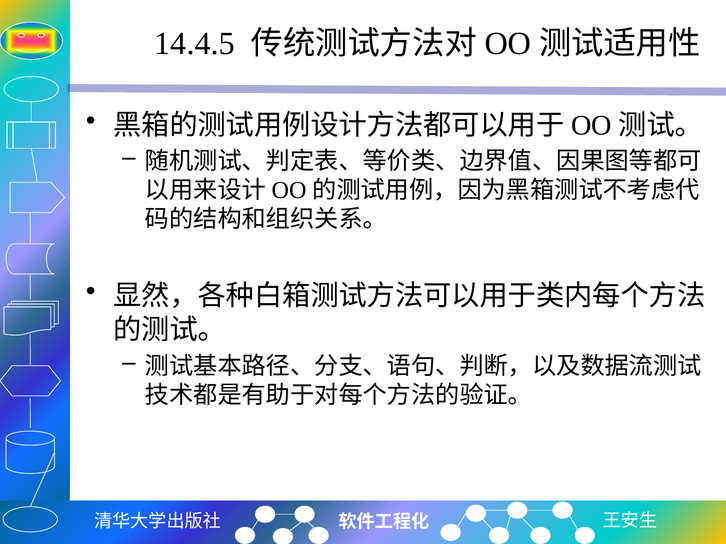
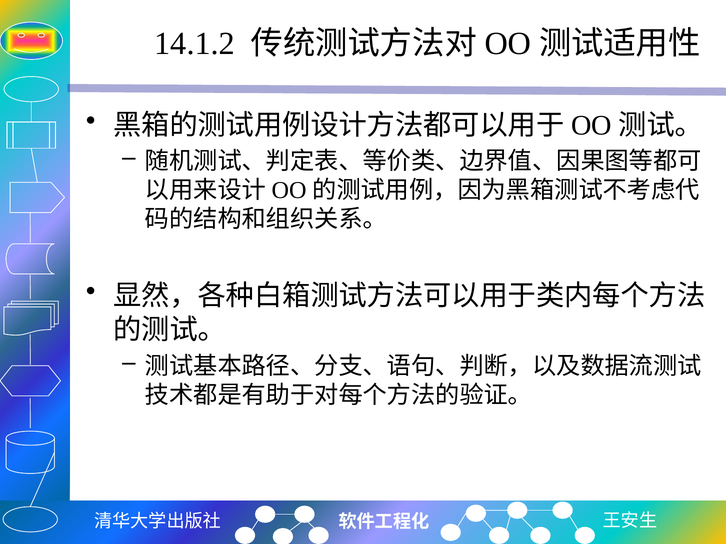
14.4.5: 14.4.5 -> 14.1.2 (195, 44)
